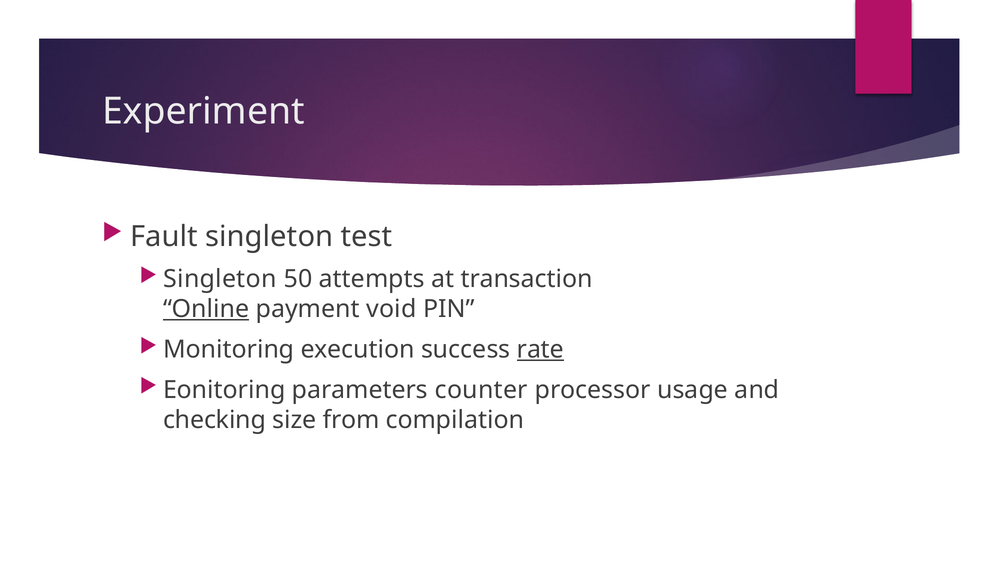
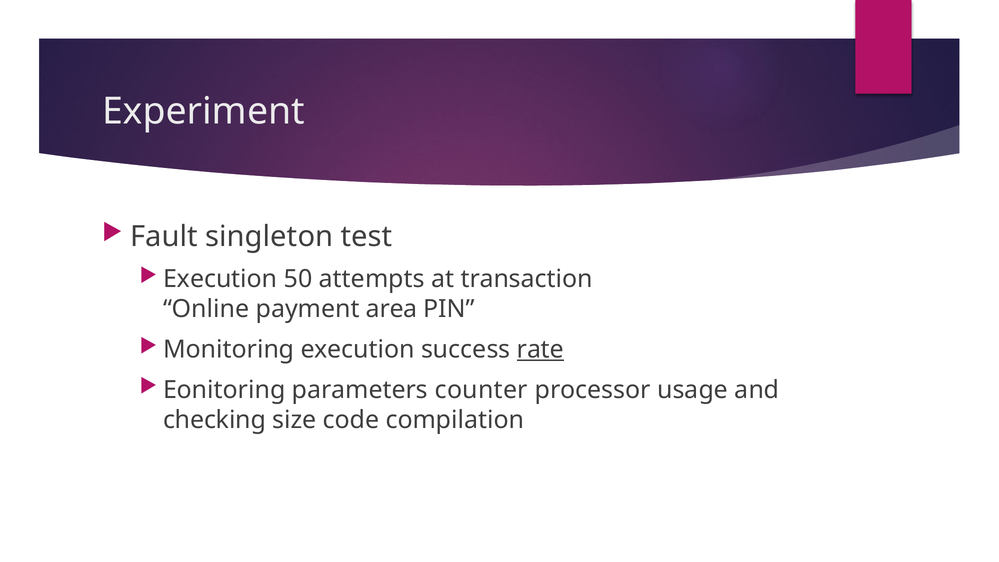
Singleton: Singleton -> Execution (220, 279)
Online underline: present -> none (206, 309)
void: void -> area (392, 309)
from: from -> code (351, 420)
